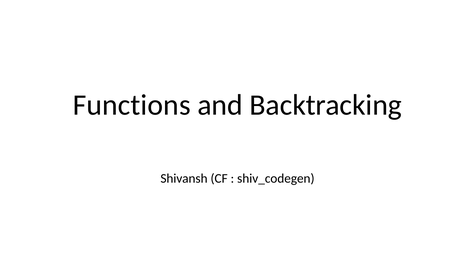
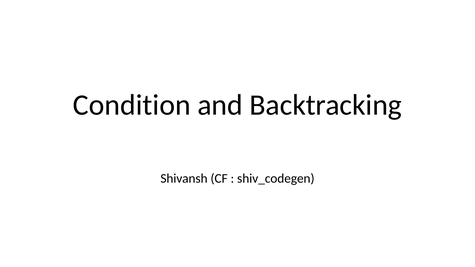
Functions: Functions -> Condition (132, 105)
